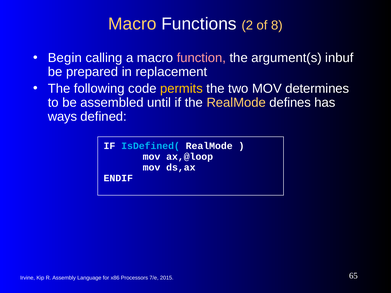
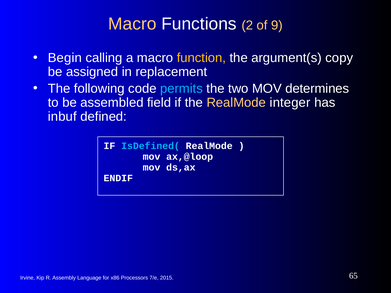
8: 8 -> 9 (277, 25)
function colour: pink -> yellow (201, 58)
inbuf: inbuf -> copy (339, 58)
prepared: prepared -> assigned (92, 72)
permits colour: yellow -> light blue (181, 89)
until: until -> field (159, 103)
defines: defines -> integer (290, 103)
ways: ways -> inbuf (62, 117)
